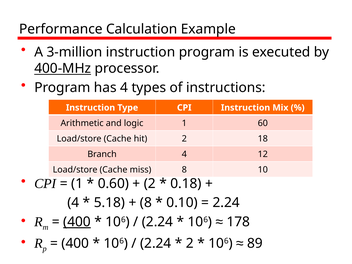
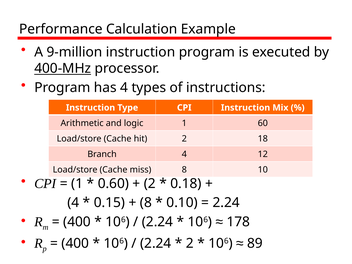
3-million: 3-million -> 9-million (75, 52)
5.18: 5.18 -> 0.15 (109, 203)
400 underline: present -> none (77, 222)
